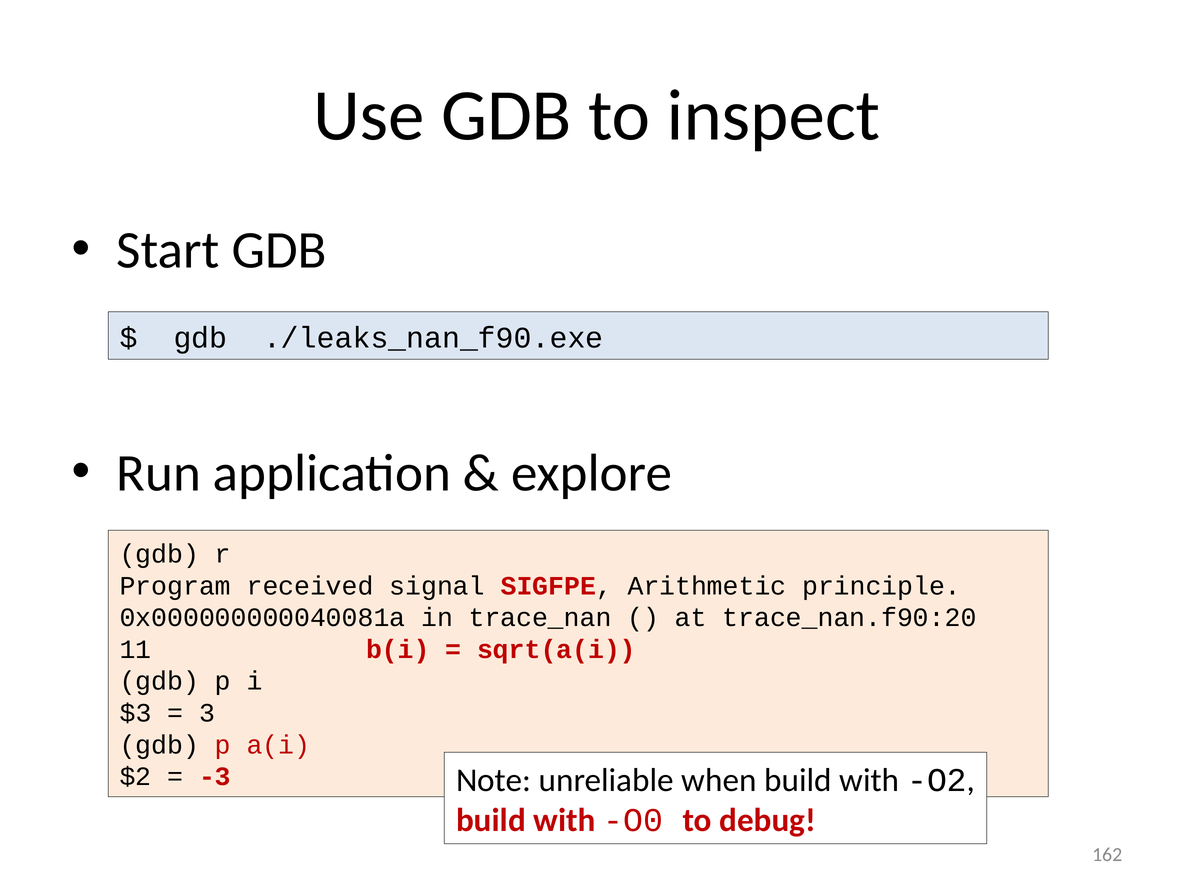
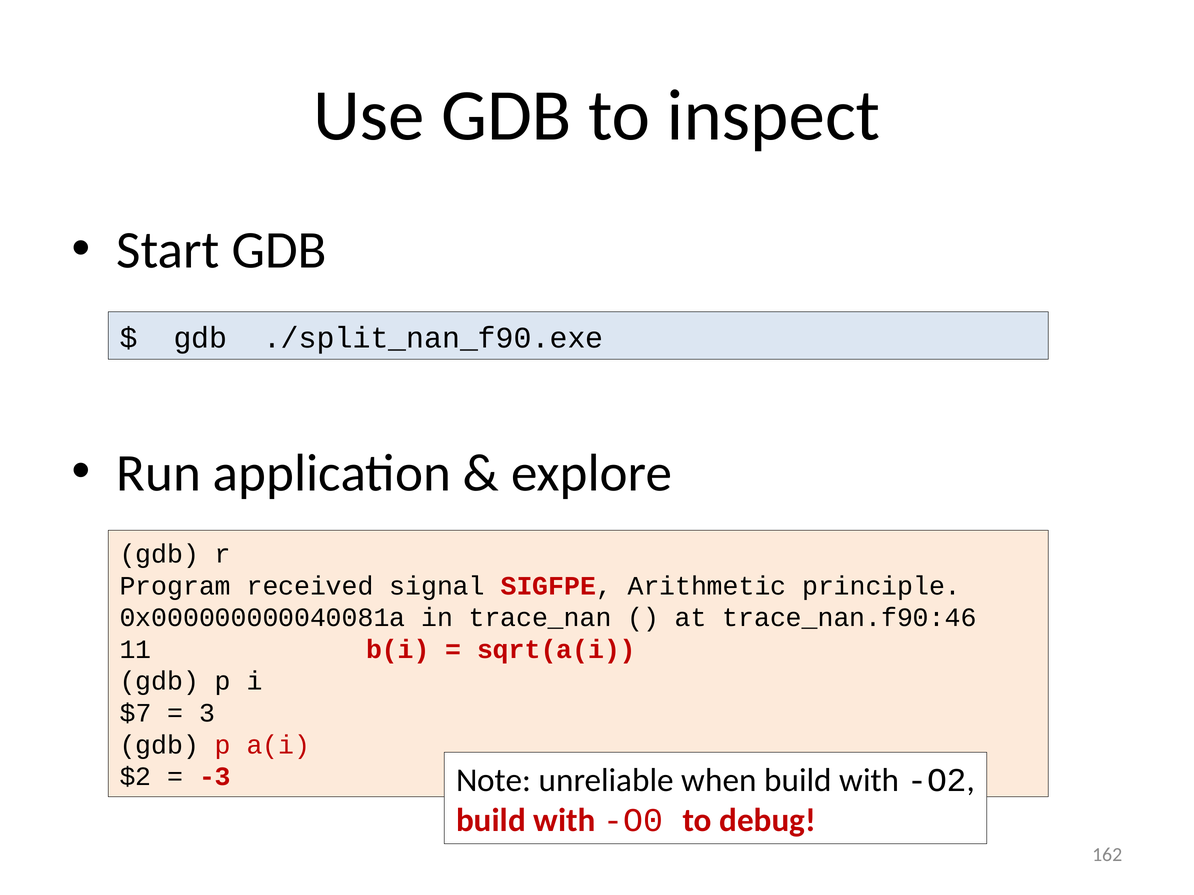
./leaks_nan_f90.exe: ./leaks_nan_f90.exe -> ./split_nan_f90.exe (433, 338)
trace_nan.f90:20: trace_nan.f90:20 -> trace_nan.f90:46 (850, 618)
$3: $3 -> $7 (136, 713)
